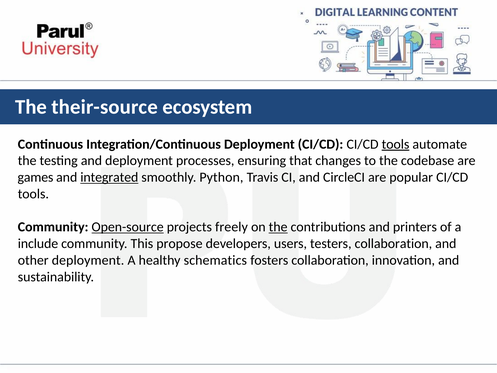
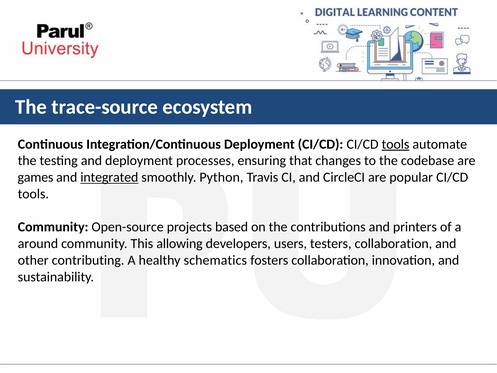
their-source: their-source -> trace-source (105, 107)
Open-source underline: present -> none (128, 227)
freely: freely -> based (232, 227)
the underline: present -> none (278, 227)
include: include -> around (38, 244)
propose: propose -> allowing (179, 244)
other deployment: deployment -> contributing (88, 260)
